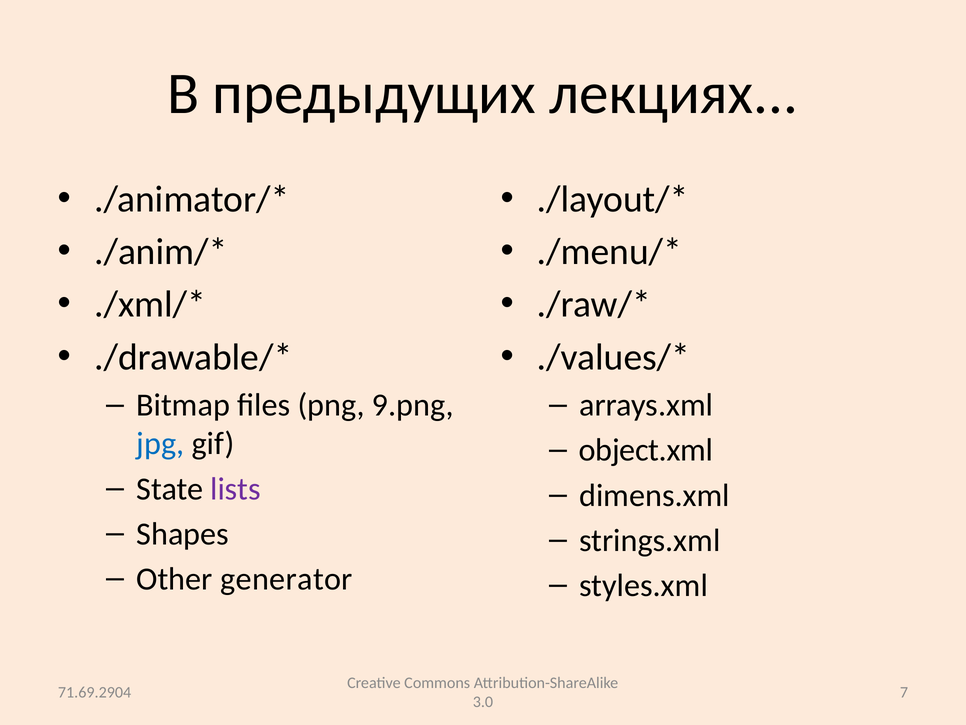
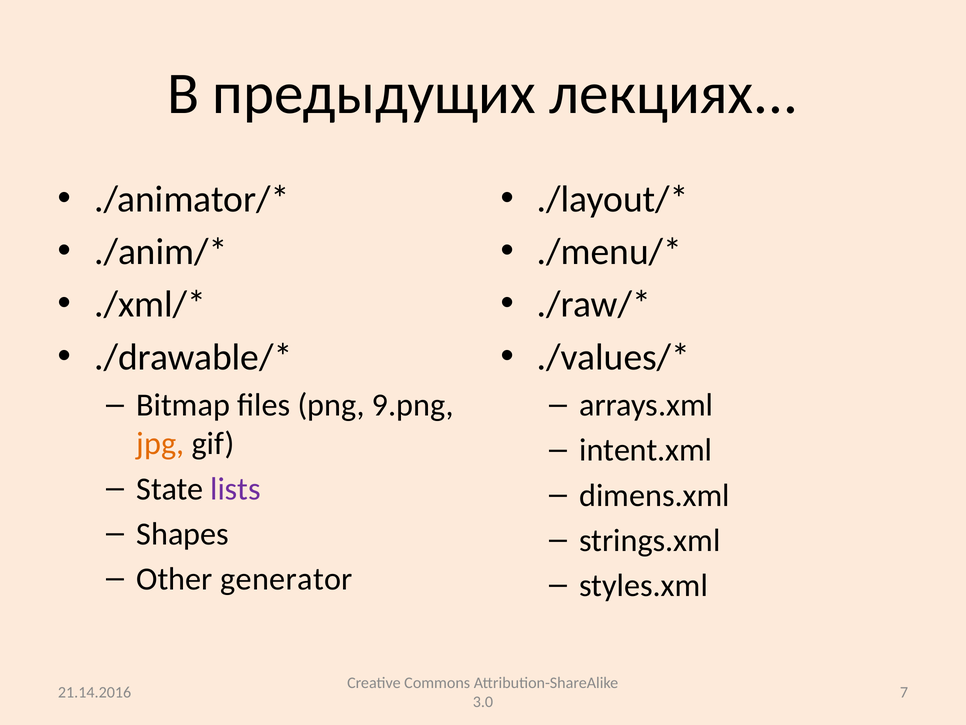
jpg colour: blue -> orange (160, 444)
object.xml: object.xml -> intent.xml (646, 450)
71.69.2904: 71.69.2904 -> 21.14.2016 (95, 692)
